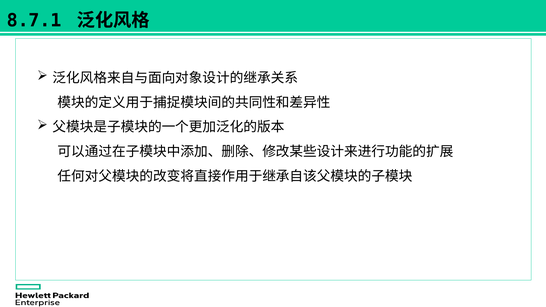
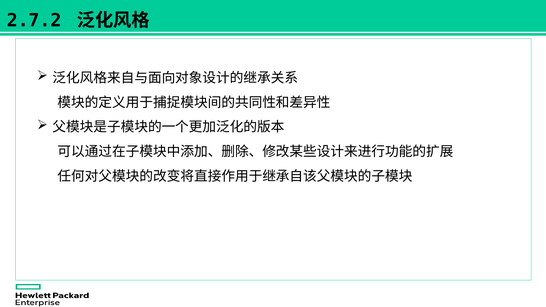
8.7.1: 8.7.1 -> 2.7.2 (34, 20)
